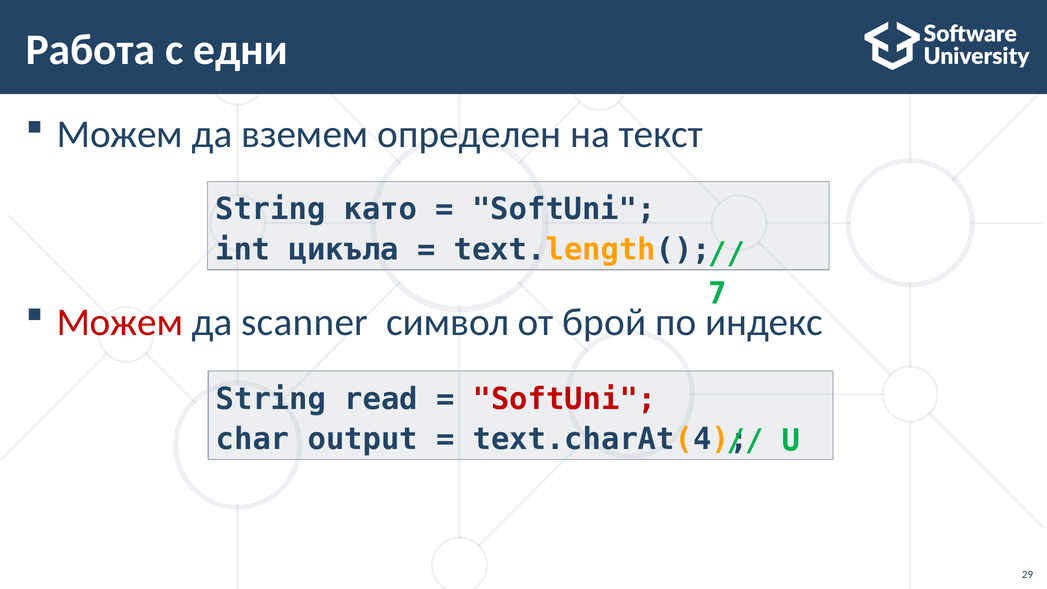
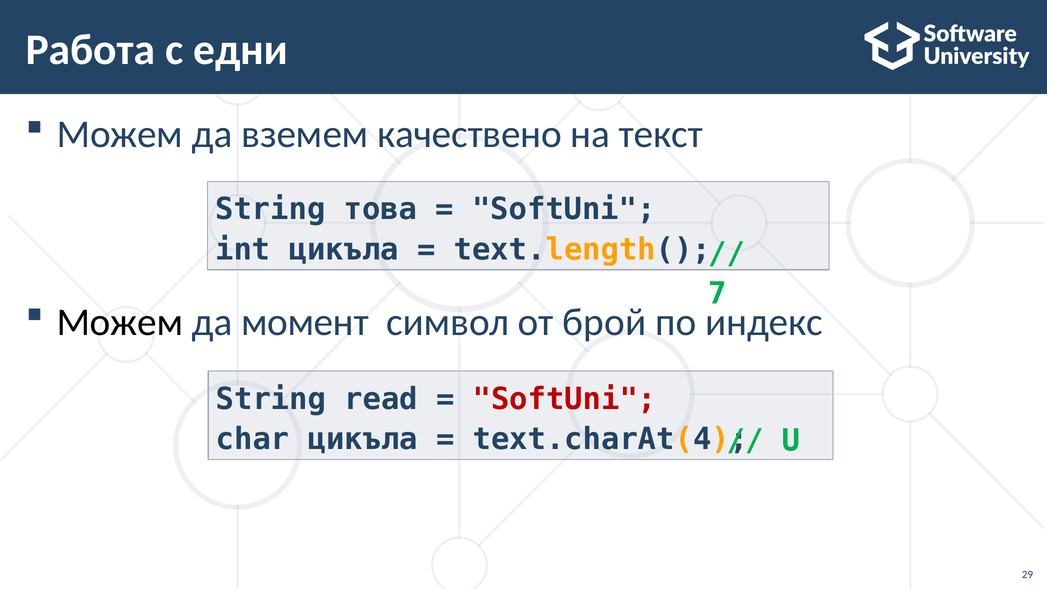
определен: определен -> качествено (469, 134)
като: като -> това (380, 209)
Можем colour: red -> black (120, 322)
scanner: scanner -> момент (305, 322)
char output: output -> цикъла (363, 439)
